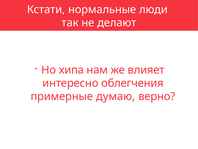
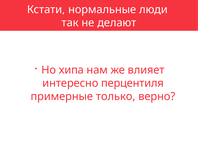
облегчения: облегчения -> перцентиля (132, 83)
думаю: думаю -> только (116, 96)
